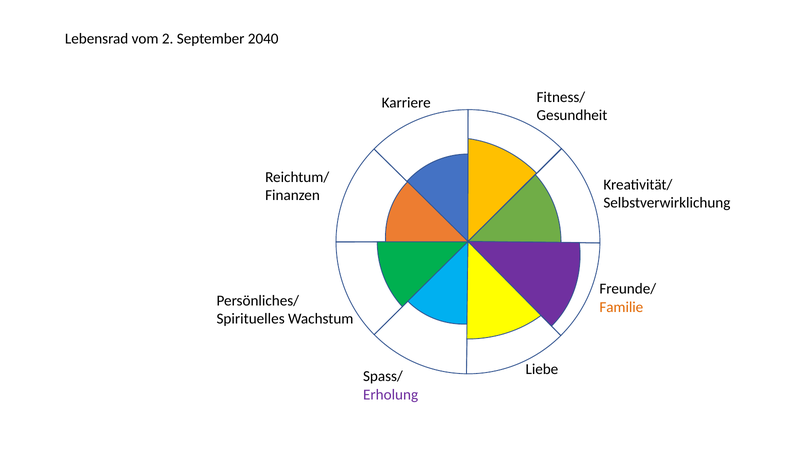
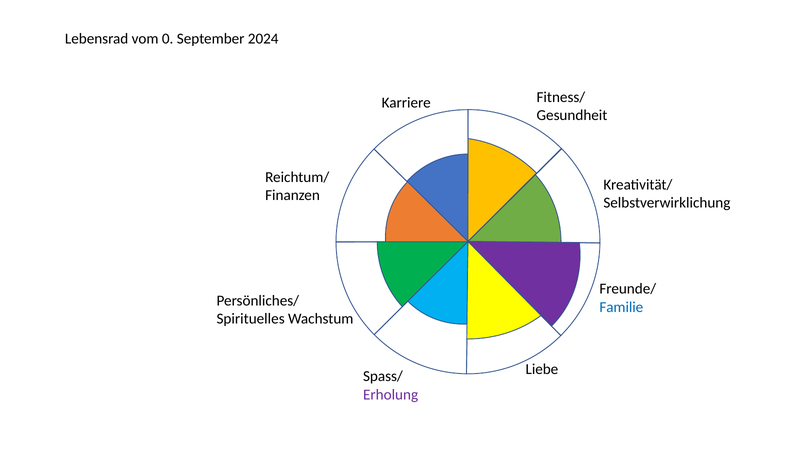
2: 2 -> 0 (168, 39)
2040: 2040 -> 2024 (263, 39)
Familie colour: orange -> blue (621, 307)
